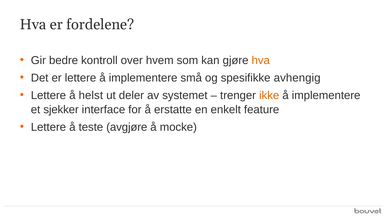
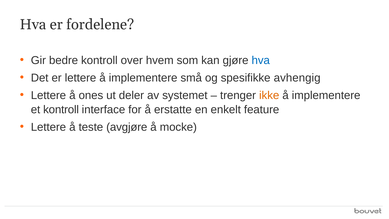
hva colour: orange -> blue (261, 60)
helst: helst -> ones (91, 95)
et sjekker: sjekker -> kontroll (61, 109)
